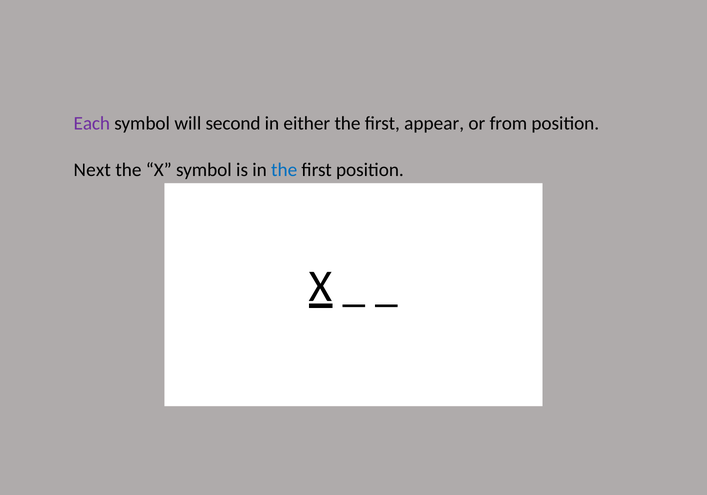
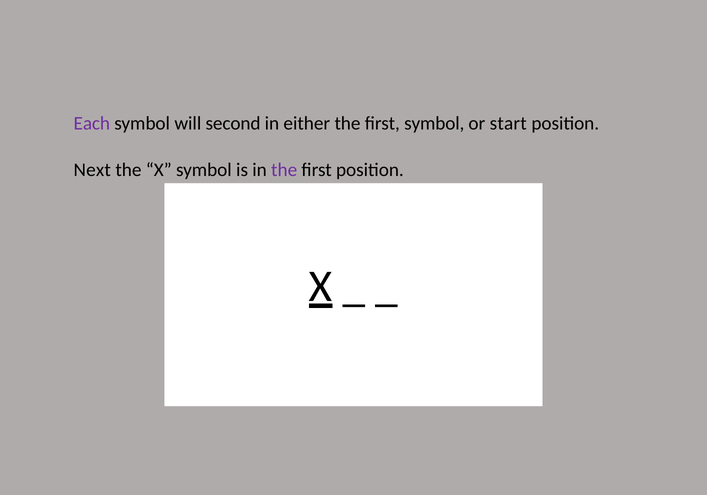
first appear: appear -> symbol (434, 124)
from: from -> start (508, 124)
the colour: blue -> purple (284, 170)
